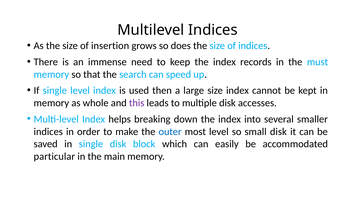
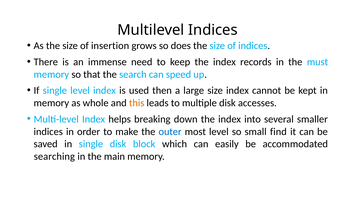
this colour: purple -> orange (137, 103)
small disk: disk -> find (278, 131)
particular: particular -> searching (54, 156)
